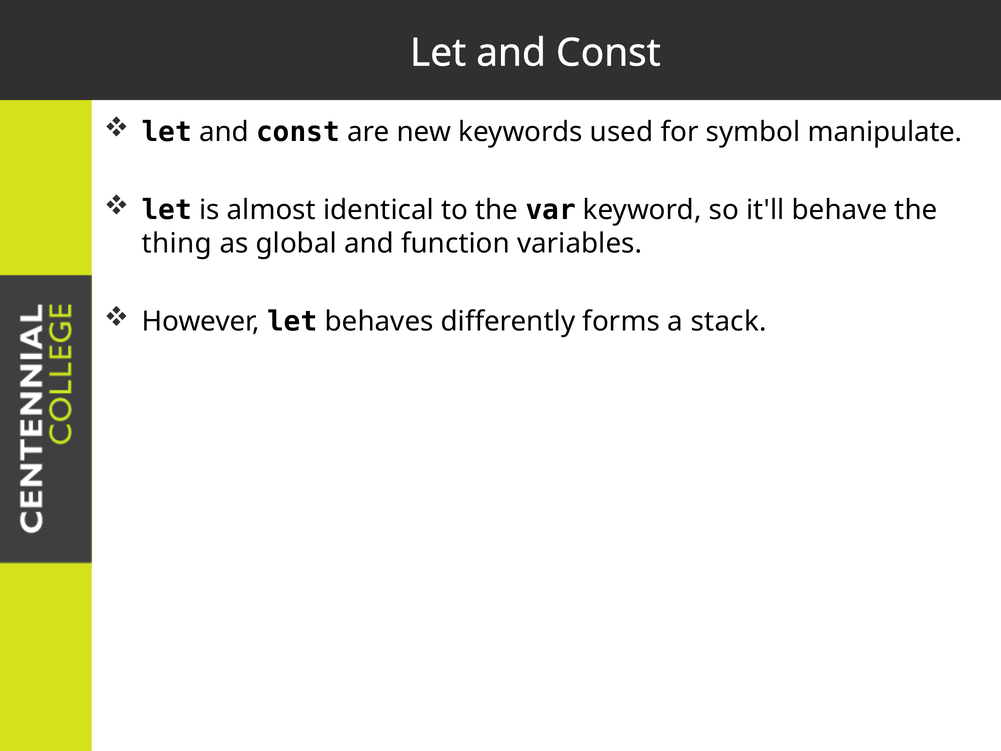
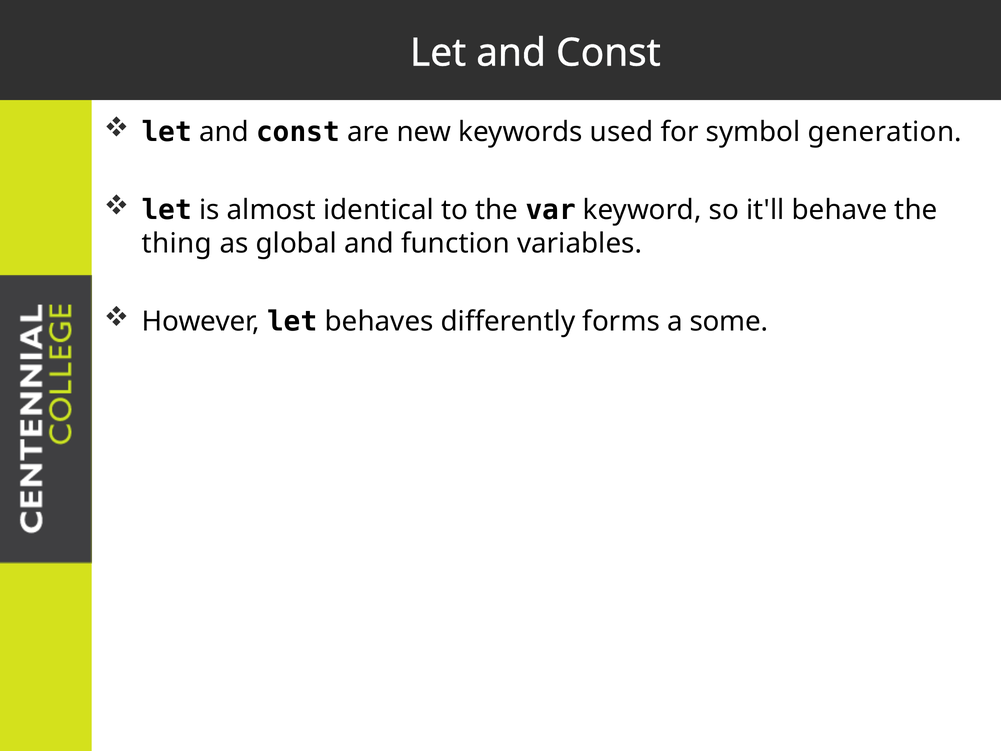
manipulate: manipulate -> generation (885, 132)
stack: stack -> some (729, 321)
